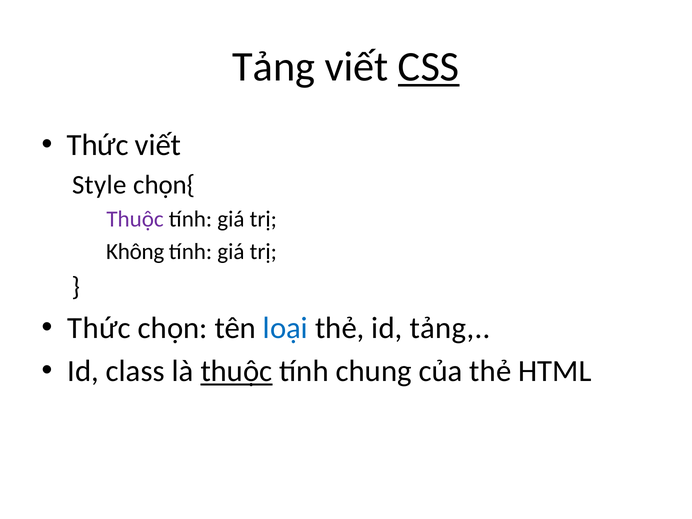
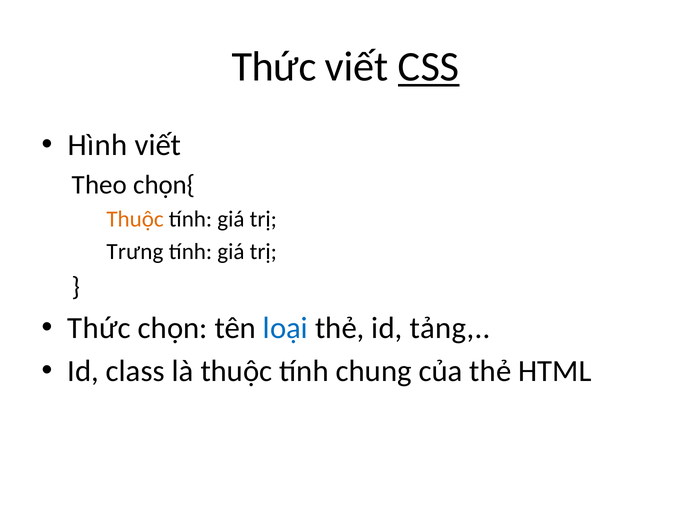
Tảng: Tảng -> Thức (274, 67)
Thức: Thức -> Hình (97, 145)
Style: Style -> Theo (99, 185)
Thuộc colour: purple -> orange (135, 219)
Không: Không -> Trưng (135, 251)
thuộc underline: present -> none (236, 371)
